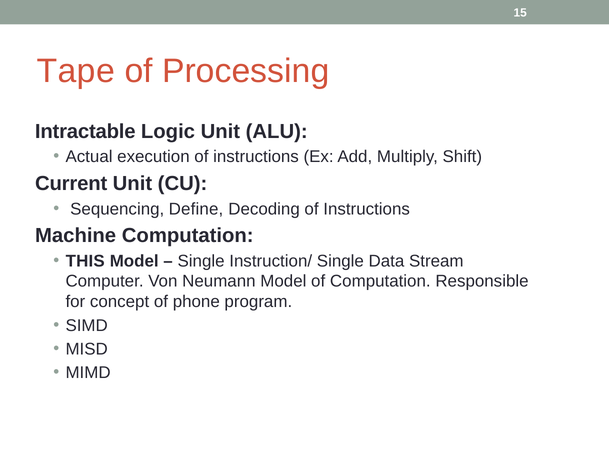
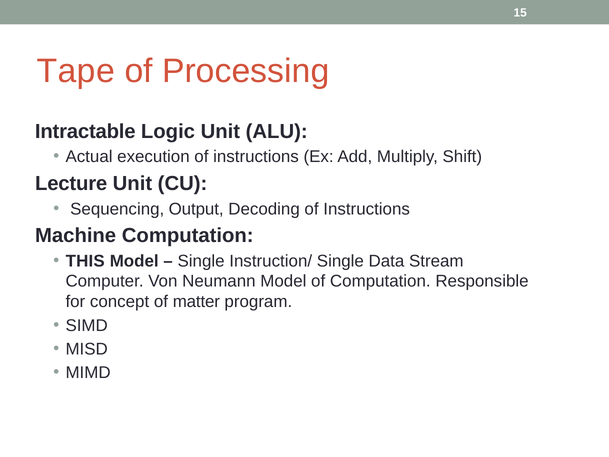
Current: Current -> Lecture (71, 183)
Define: Define -> Output (196, 209)
phone: phone -> matter (196, 302)
